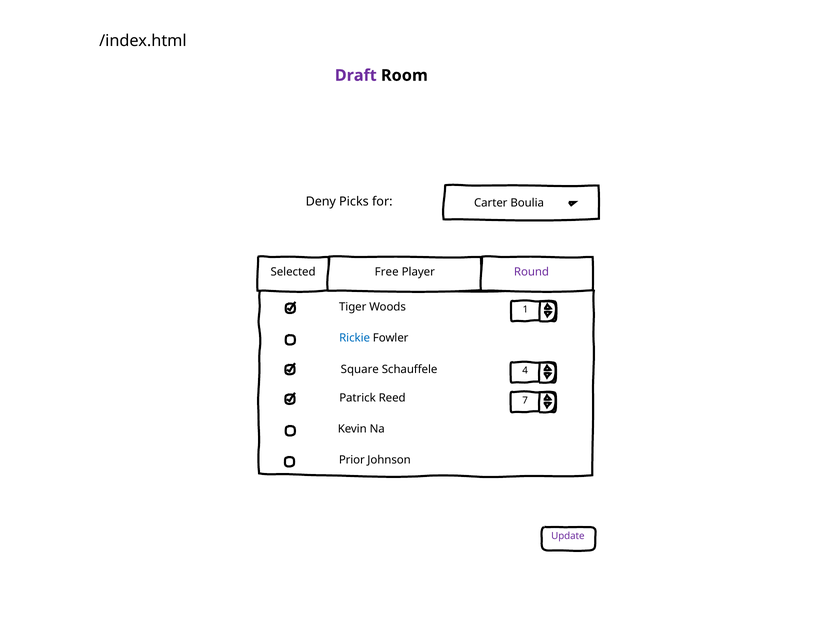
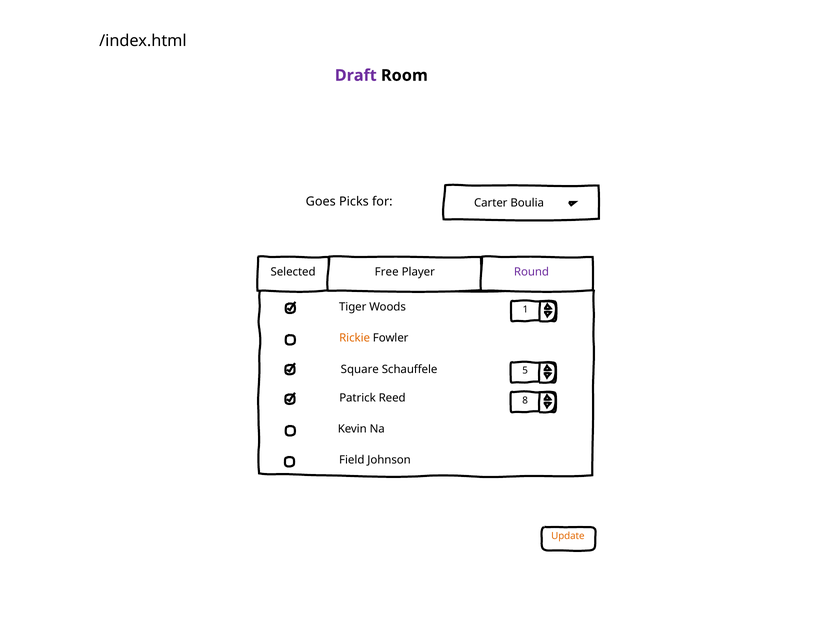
Deny: Deny -> Goes (321, 202)
Rickie colour: blue -> orange (355, 338)
4: 4 -> 5 (525, 371)
7: 7 -> 8 (525, 400)
Prior: Prior -> Field (352, 460)
Update colour: purple -> orange (568, 536)
